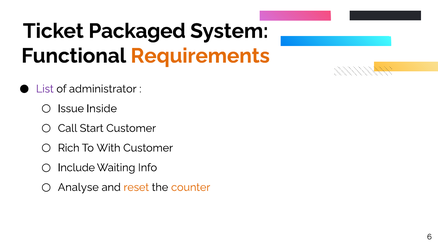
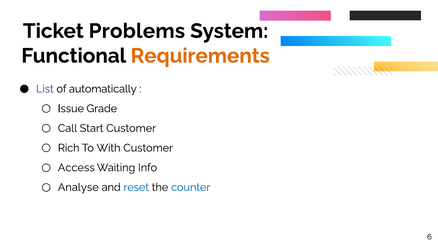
Packaged: Packaged -> Problems (137, 31)
administrator: administrator -> automatically (103, 89)
Inside: Inside -> Grade (102, 109)
Include: Include -> Access (76, 168)
reset colour: orange -> blue (136, 188)
counter colour: orange -> blue (191, 188)
